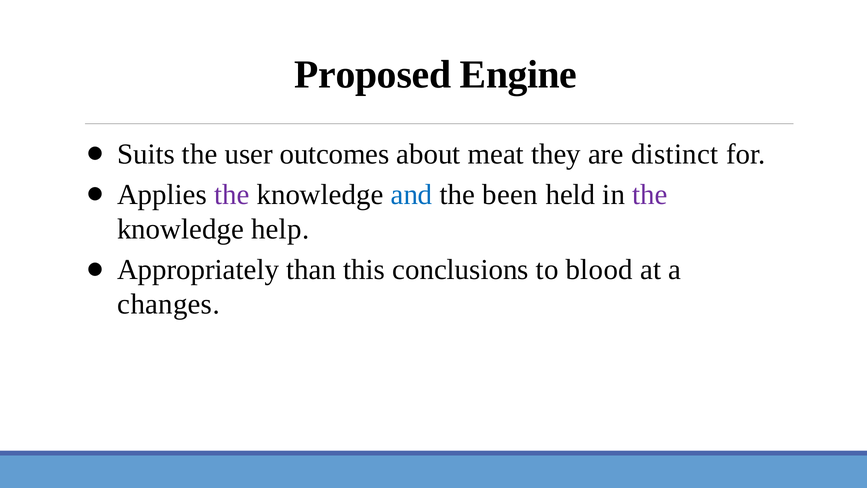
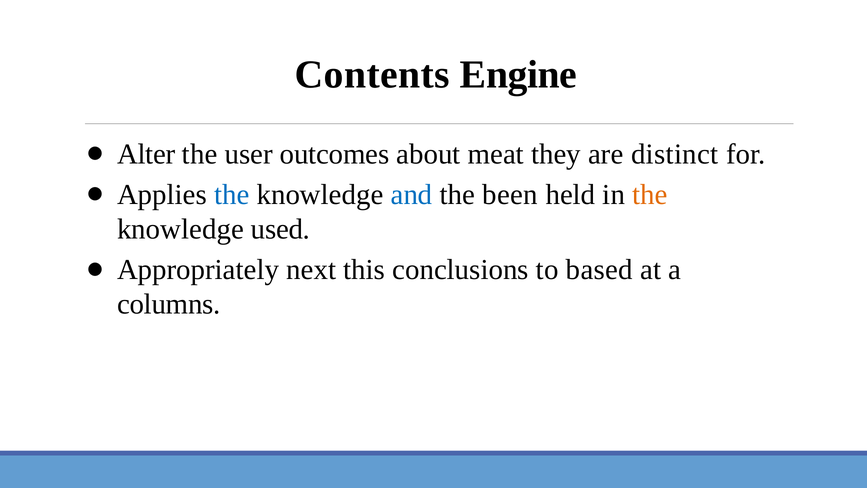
Proposed: Proposed -> Contents (372, 75)
Suits: Suits -> Alter (146, 154)
the colour: purple -> blue (232, 194)
the colour: purple -> orange (650, 194)
help: help -> used (281, 229)
than: than -> next (311, 270)
blood: blood -> based (599, 270)
changes: changes -> columns (169, 304)
